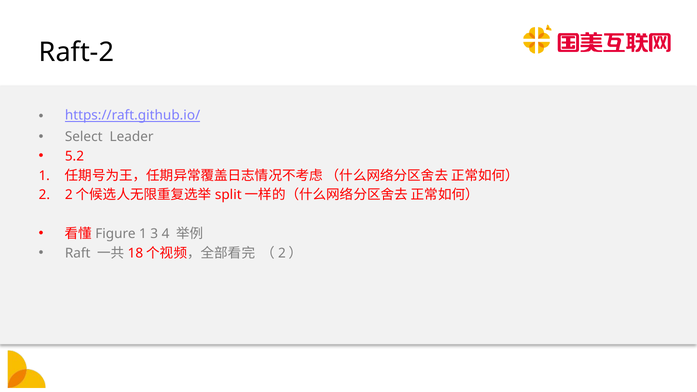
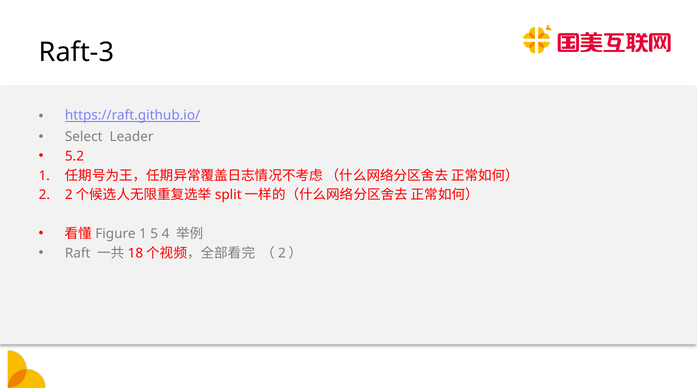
Raft-2: Raft-2 -> Raft-3 (76, 52)
3: 3 -> 5 (154, 234)
